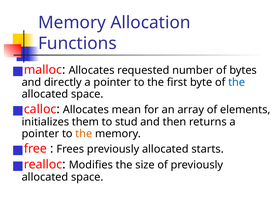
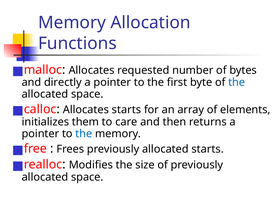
Allocates mean: mean -> starts (126, 110)
stud: stud -> care (126, 122)
the colour: orange -> blue (84, 134)
